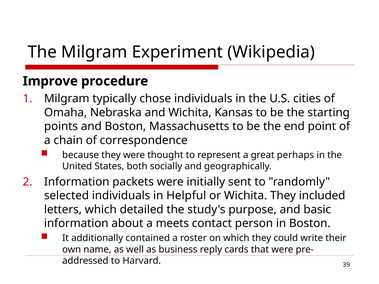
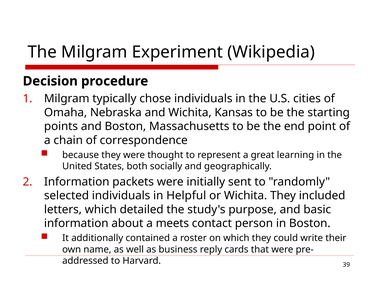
Improve: Improve -> Decision (50, 81)
perhaps: perhaps -> learning (295, 155)
